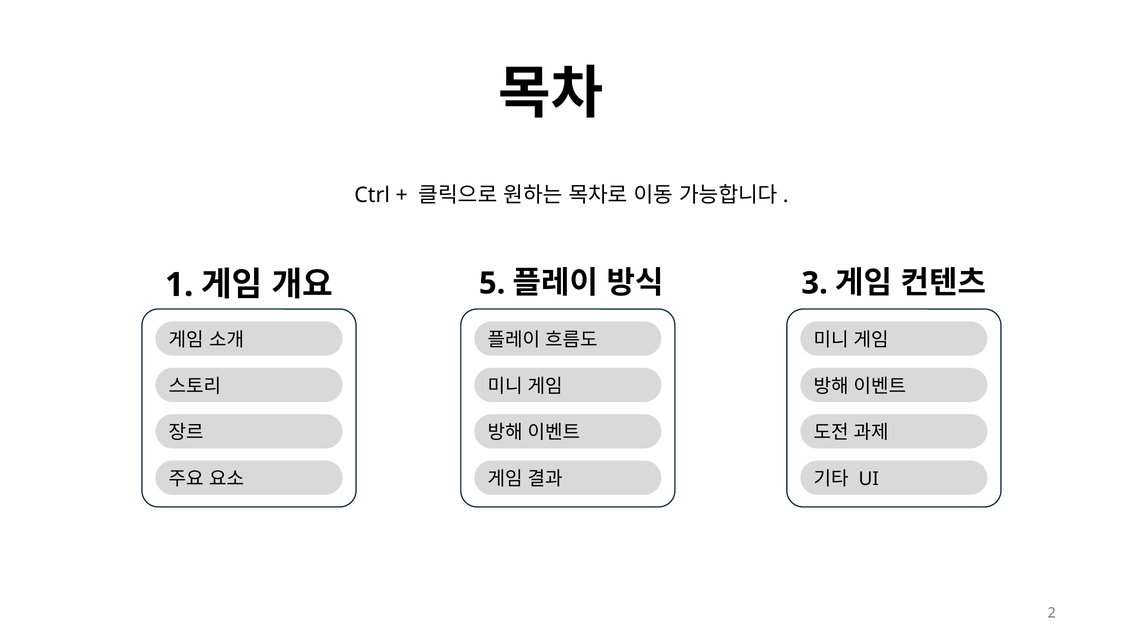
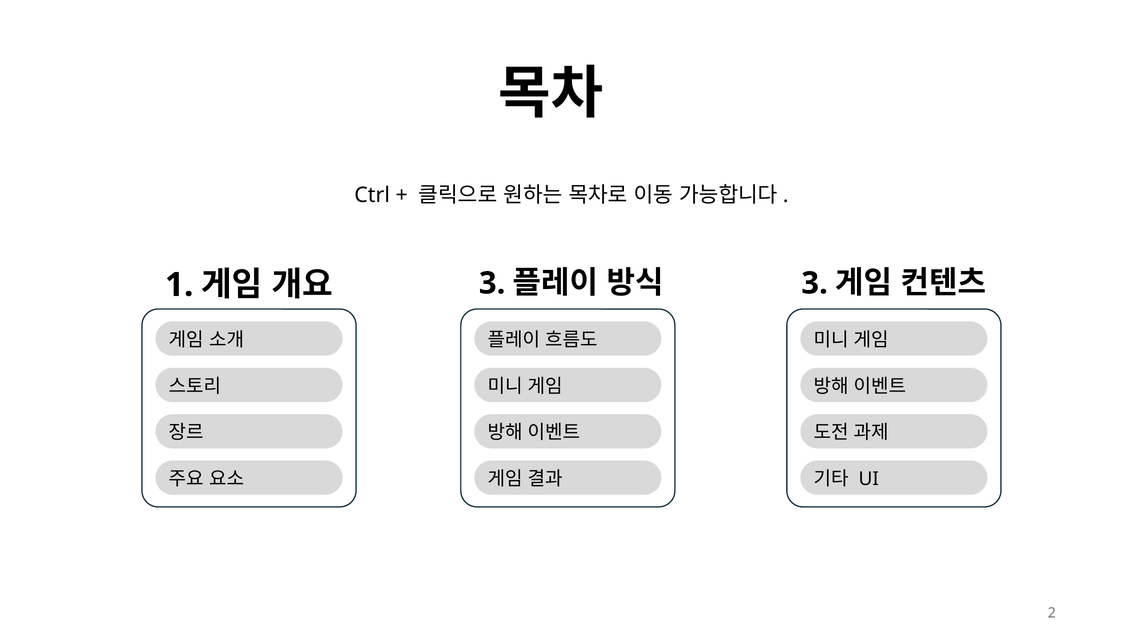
5: 5 -> 3 (492, 283)
